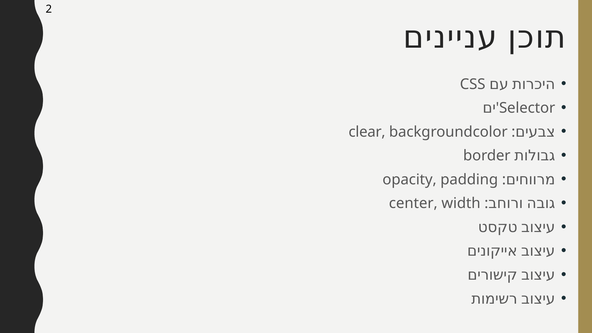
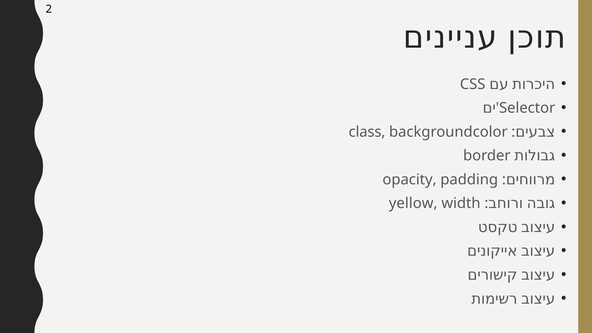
clear: clear -> class (367, 132)
center: center -> yellow (413, 203)
